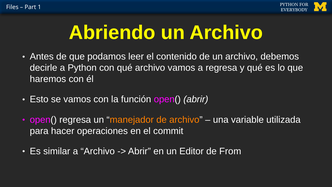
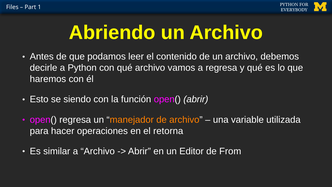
se vamos: vamos -> siendo (77, 99)
commit: commit -> retorna (168, 131)
